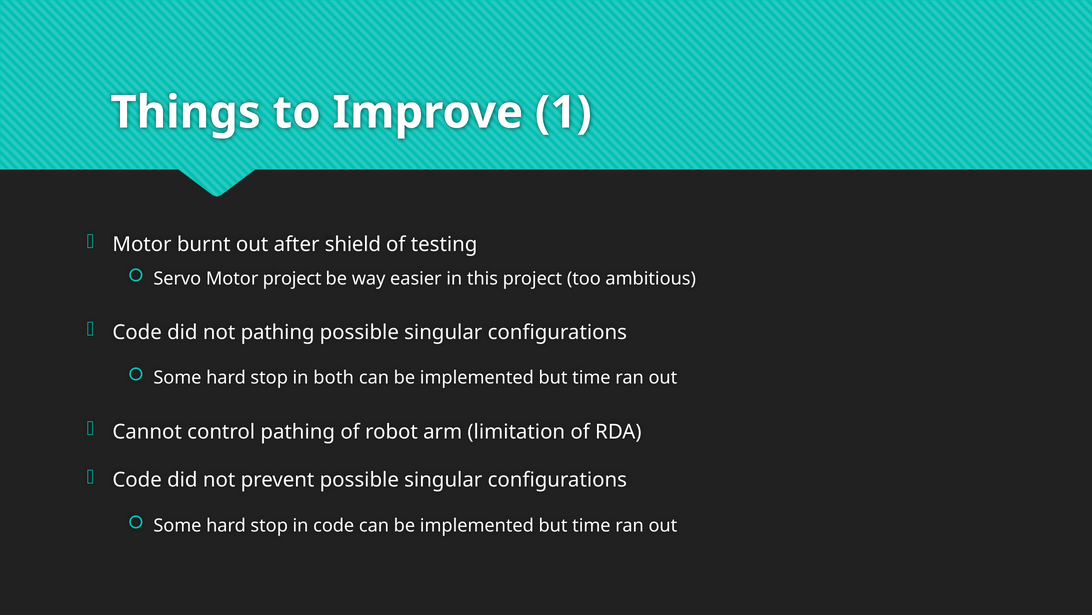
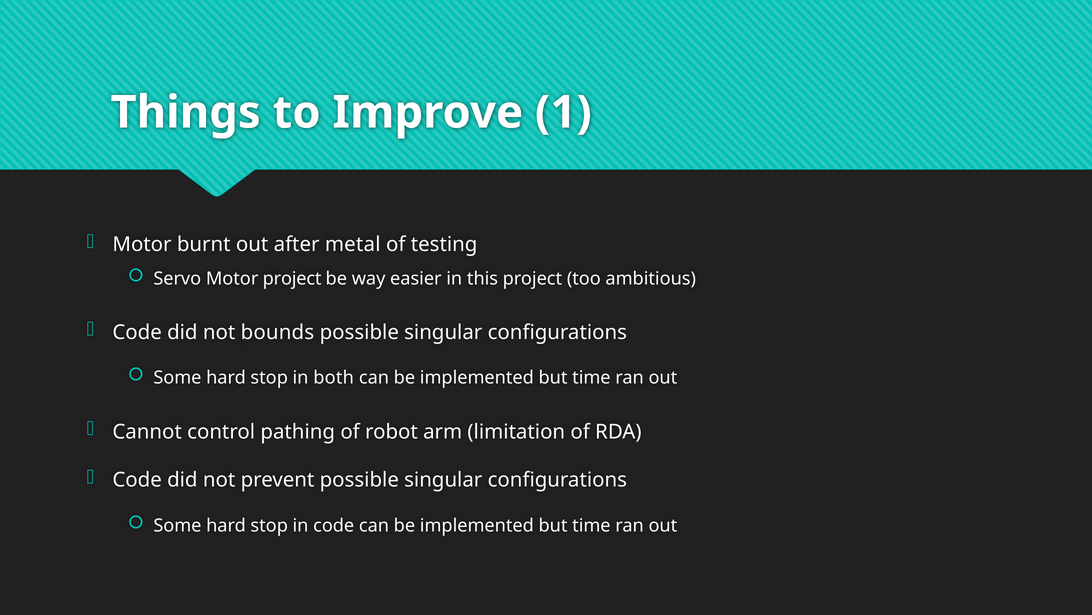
shield: shield -> metal (353, 244)
not pathing: pathing -> bounds (277, 332)
